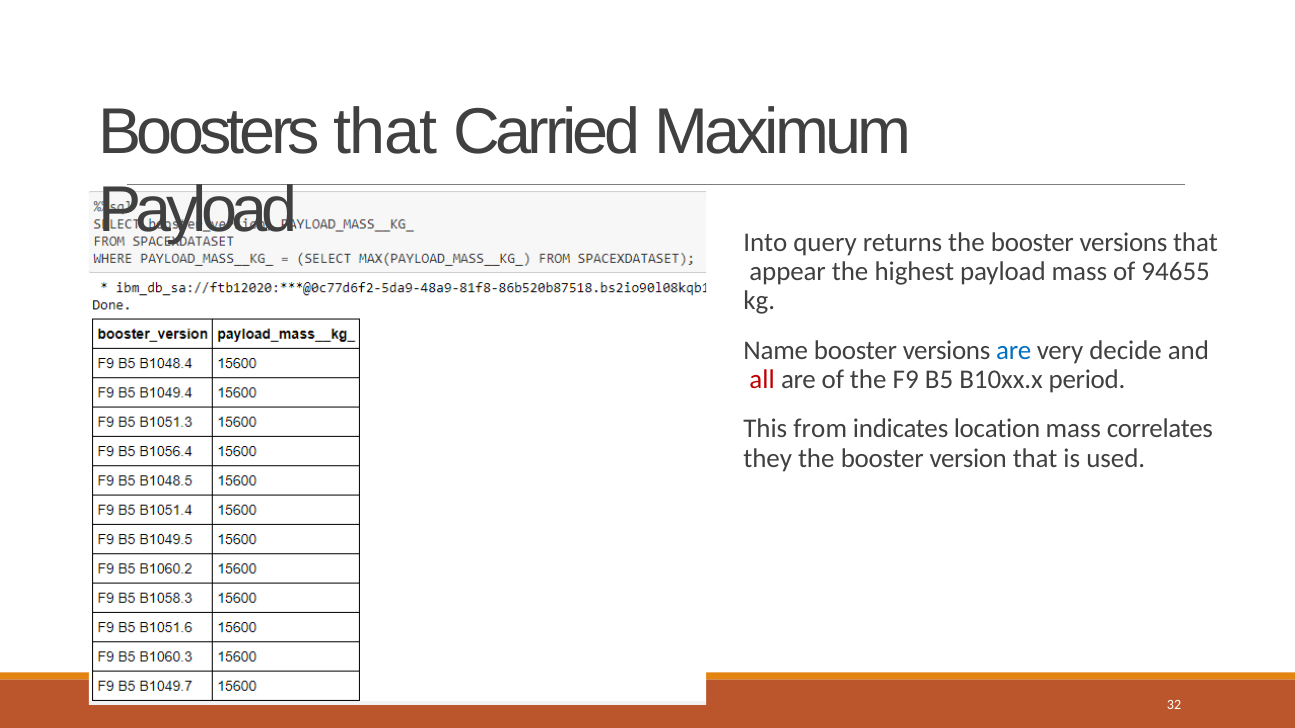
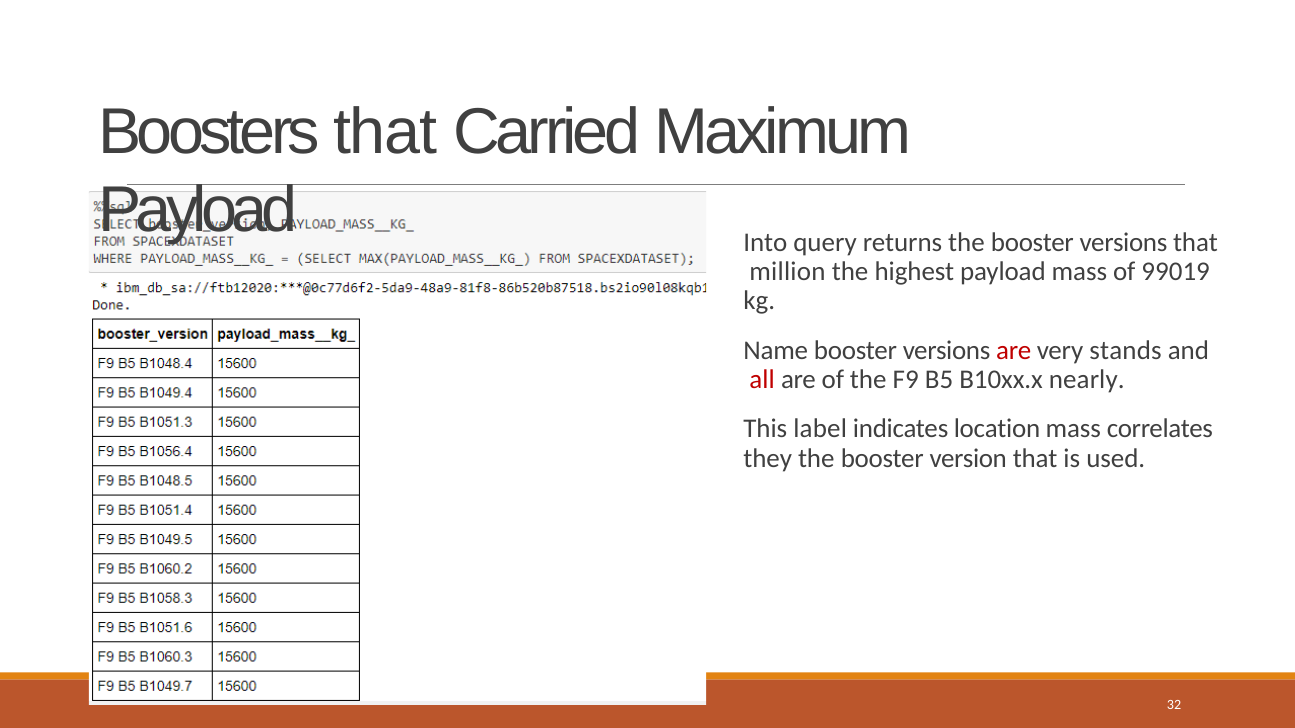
appear: appear -> million (787, 272)
94655: 94655 -> 99019 (1176, 272)
are colour: blue -> red (1014, 350)
decide: decide -> stands (1126, 350)
period: period -> nearly (1087, 380)
from: from -> label (820, 429)
